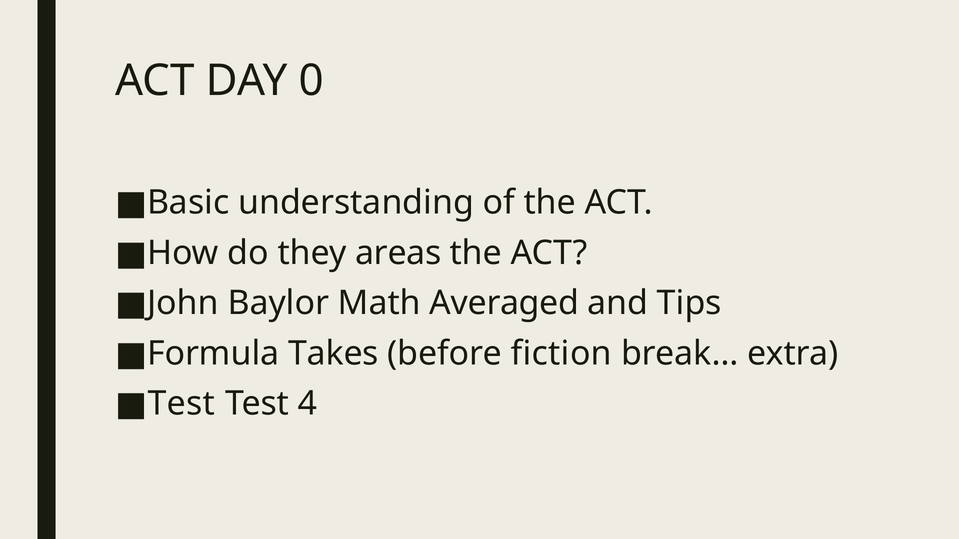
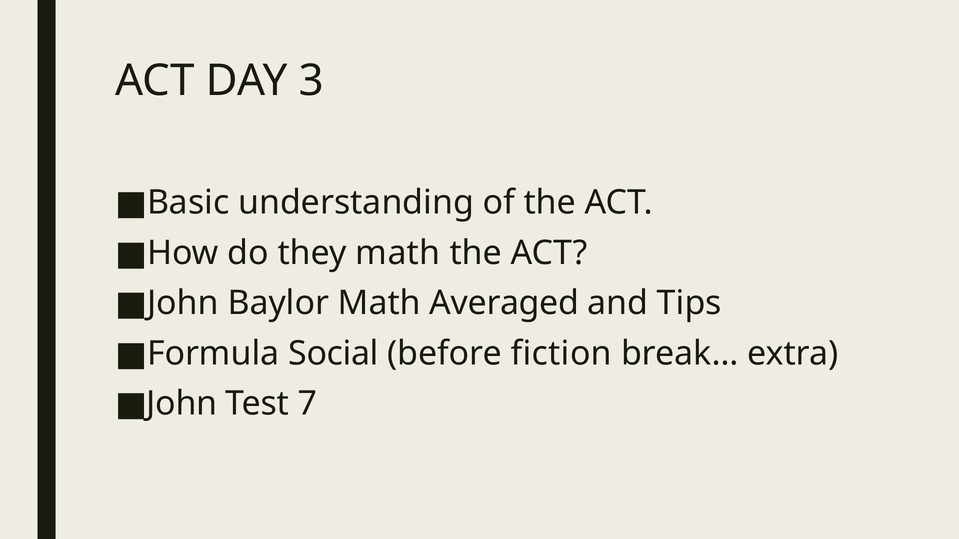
0: 0 -> 3 (311, 81)
they areas: areas -> math (398, 253)
Takes: Takes -> Social (333, 354)
Test: Test -> John (182, 404)
4: 4 -> 7 (308, 404)
